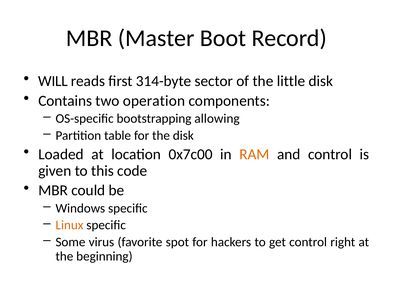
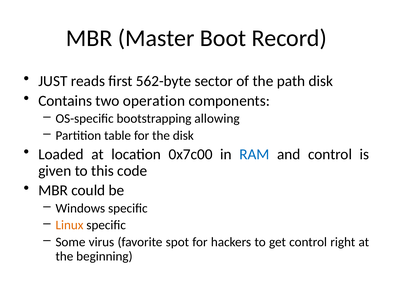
WILL: WILL -> JUST (53, 81)
314-byte: 314-byte -> 562-byte (164, 81)
little: little -> path (291, 81)
RAM colour: orange -> blue (254, 154)
